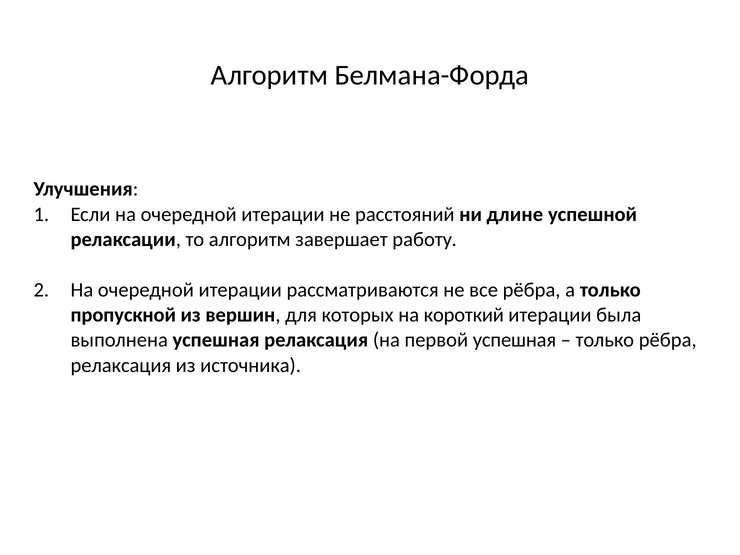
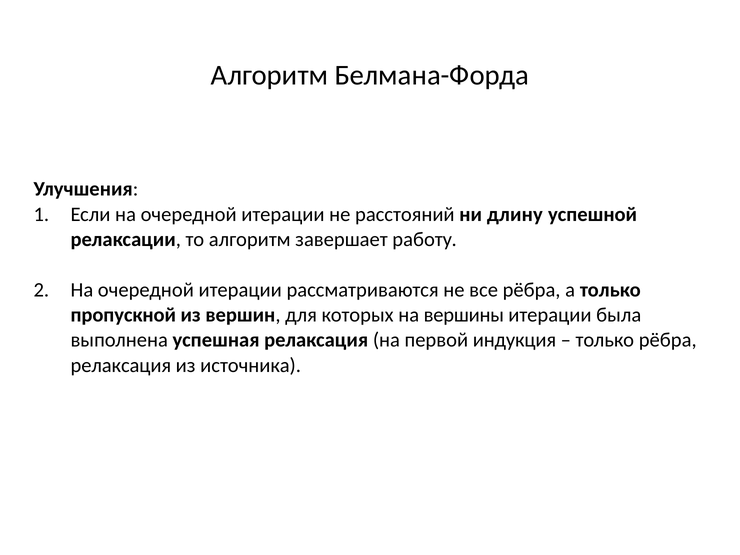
длине: длине -> длину (515, 214)
короткий: короткий -> вершины (464, 315)
первой успешная: успешная -> индукция (514, 340)
